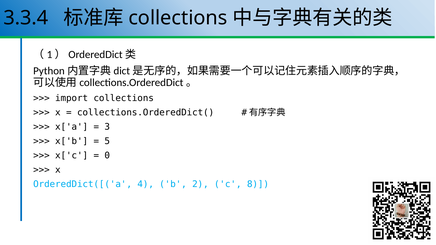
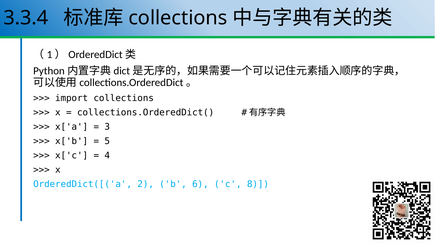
0: 0 -> 4 (107, 156)
4: 4 -> 2 (146, 184)
2: 2 -> 6 (200, 184)
